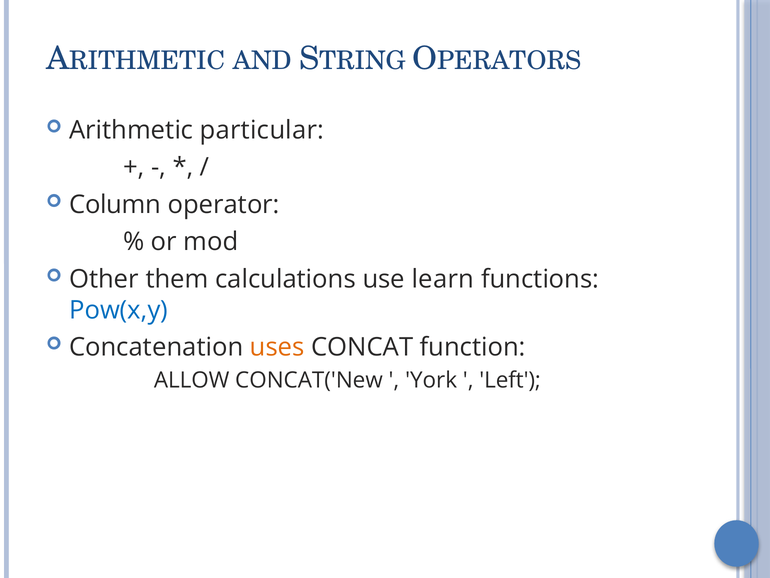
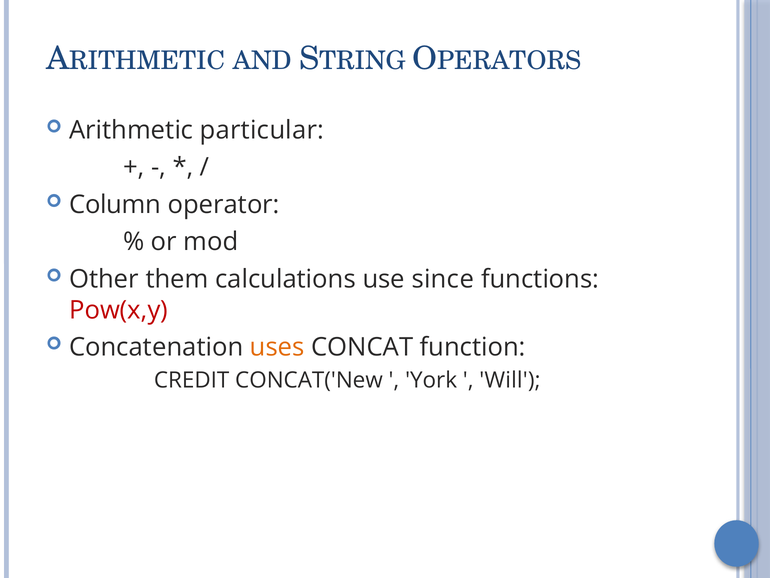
learn: learn -> since (443, 279)
Pow(x,y colour: blue -> red (119, 310)
ALLOW: ALLOW -> CREDIT (192, 380)
Left: Left -> Will (510, 380)
